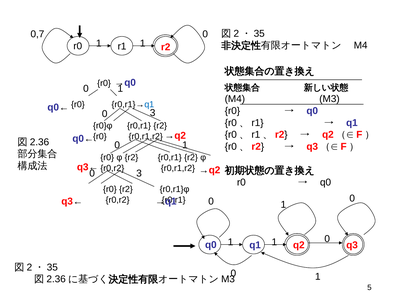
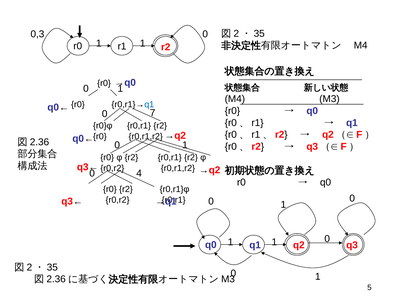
0,7: 0,7 -> 0,3 (37, 34)
3: 3 -> 7 (153, 113)
3: 3 -> 4 (139, 173)
